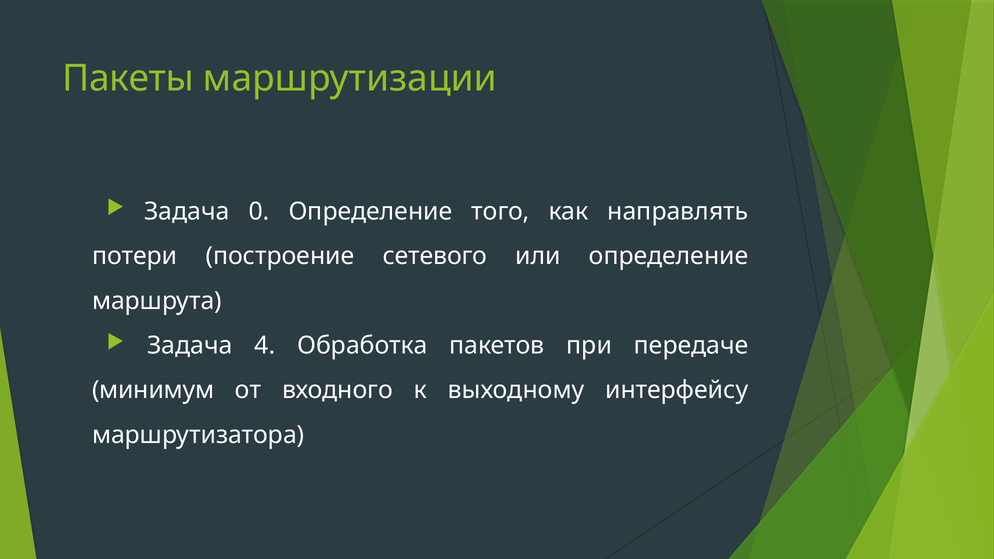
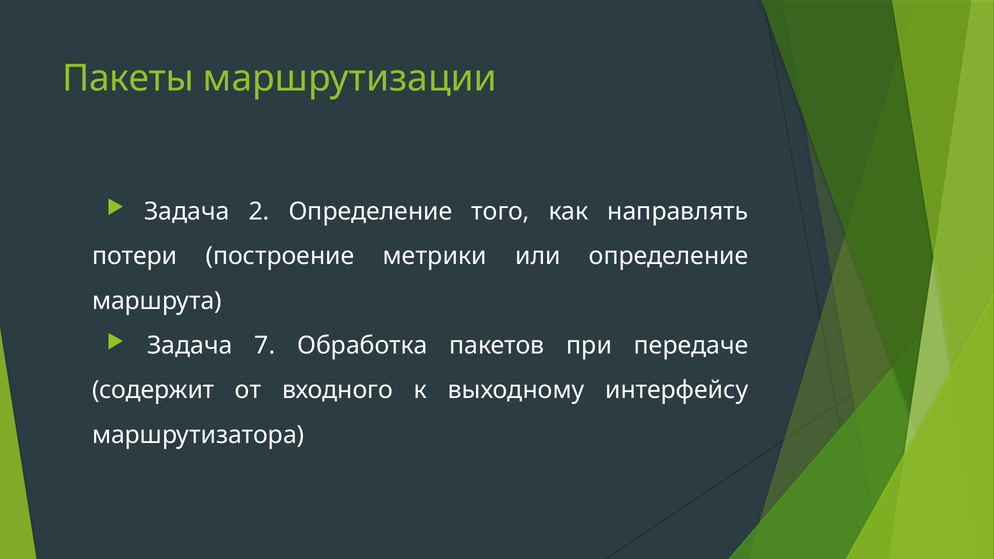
0: 0 -> 2 (259, 211)
сетевого: сетевого -> метрики (435, 256)
4: 4 -> 7 (265, 346)
минимум: минимум -> содержит (153, 390)
